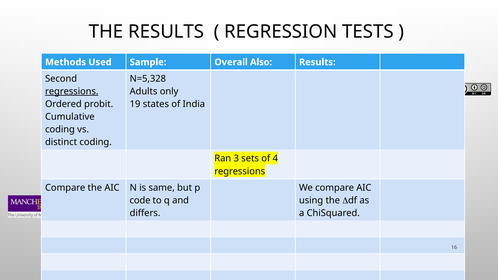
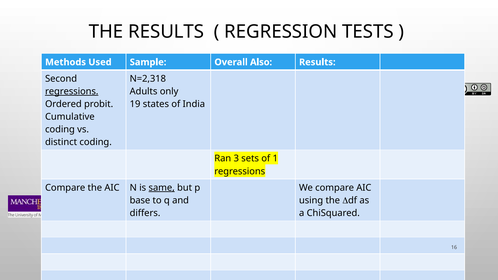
N=5,328: N=5,328 -> N=2,318 (148, 79)
4: 4 -> 1 (275, 159)
same underline: none -> present (162, 188)
code: code -> base (140, 201)
